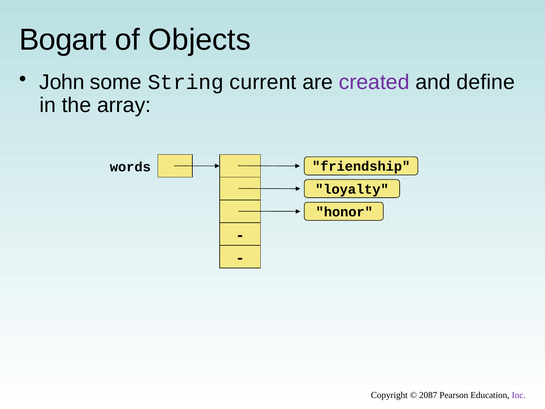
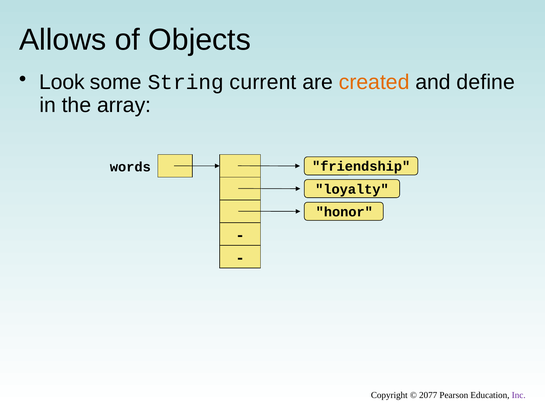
Bogart: Bogart -> Allows (63, 40)
John: John -> Look (62, 82)
created colour: purple -> orange (374, 82)
2087: 2087 -> 2077 (428, 395)
